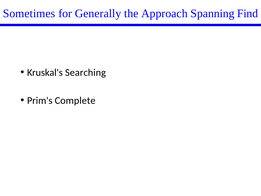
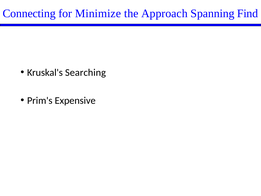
Sometimes: Sometimes -> Connecting (29, 13)
Generally: Generally -> Minimize (98, 13)
Complete: Complete -> Expensive (75, 100)
